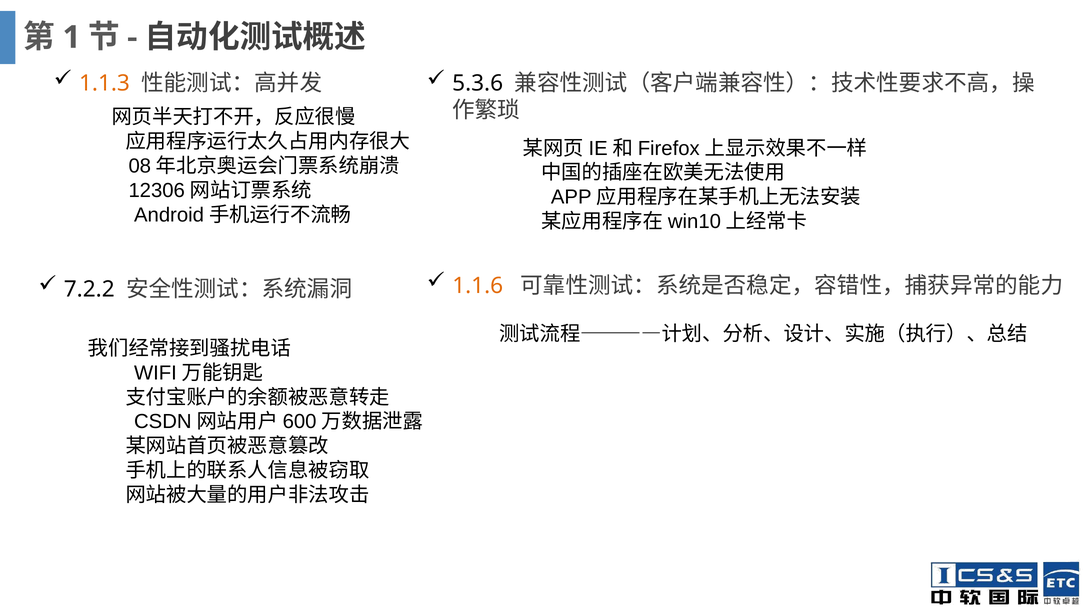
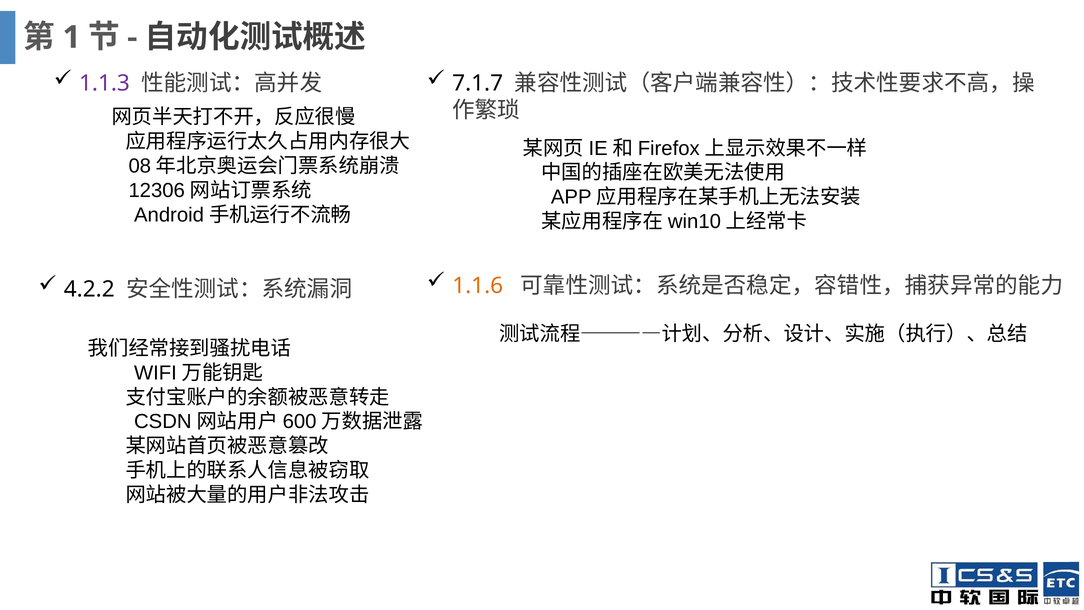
5.3.6: 5.3.6 -> 7.1.7 (478, 83)
1.1.3 colour: orange -> purple (104, 83)
7.2.2: 7.2.2 -> 4.2.2 (89, 289)
